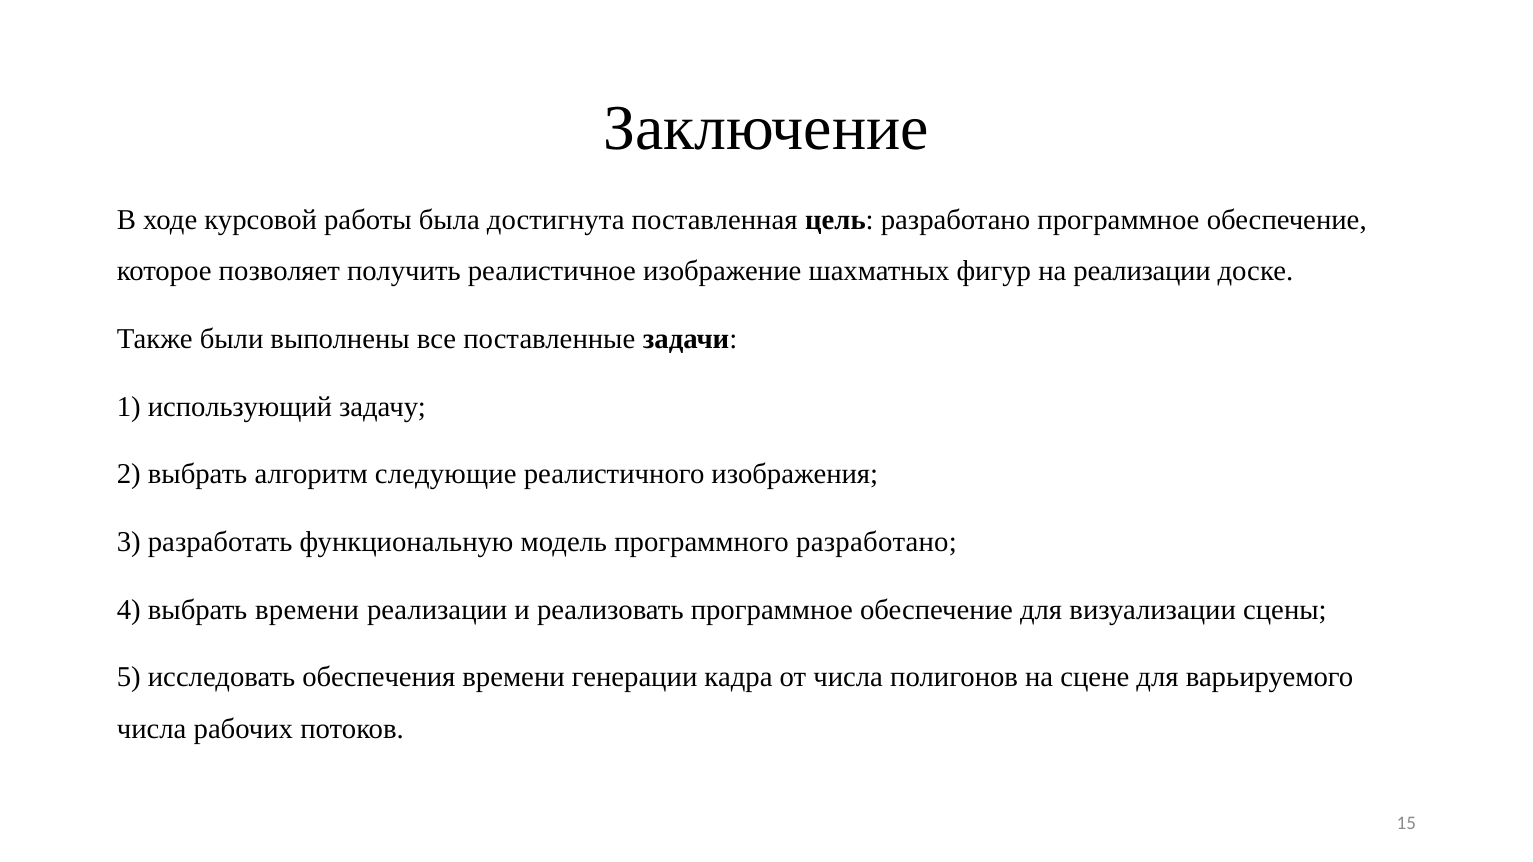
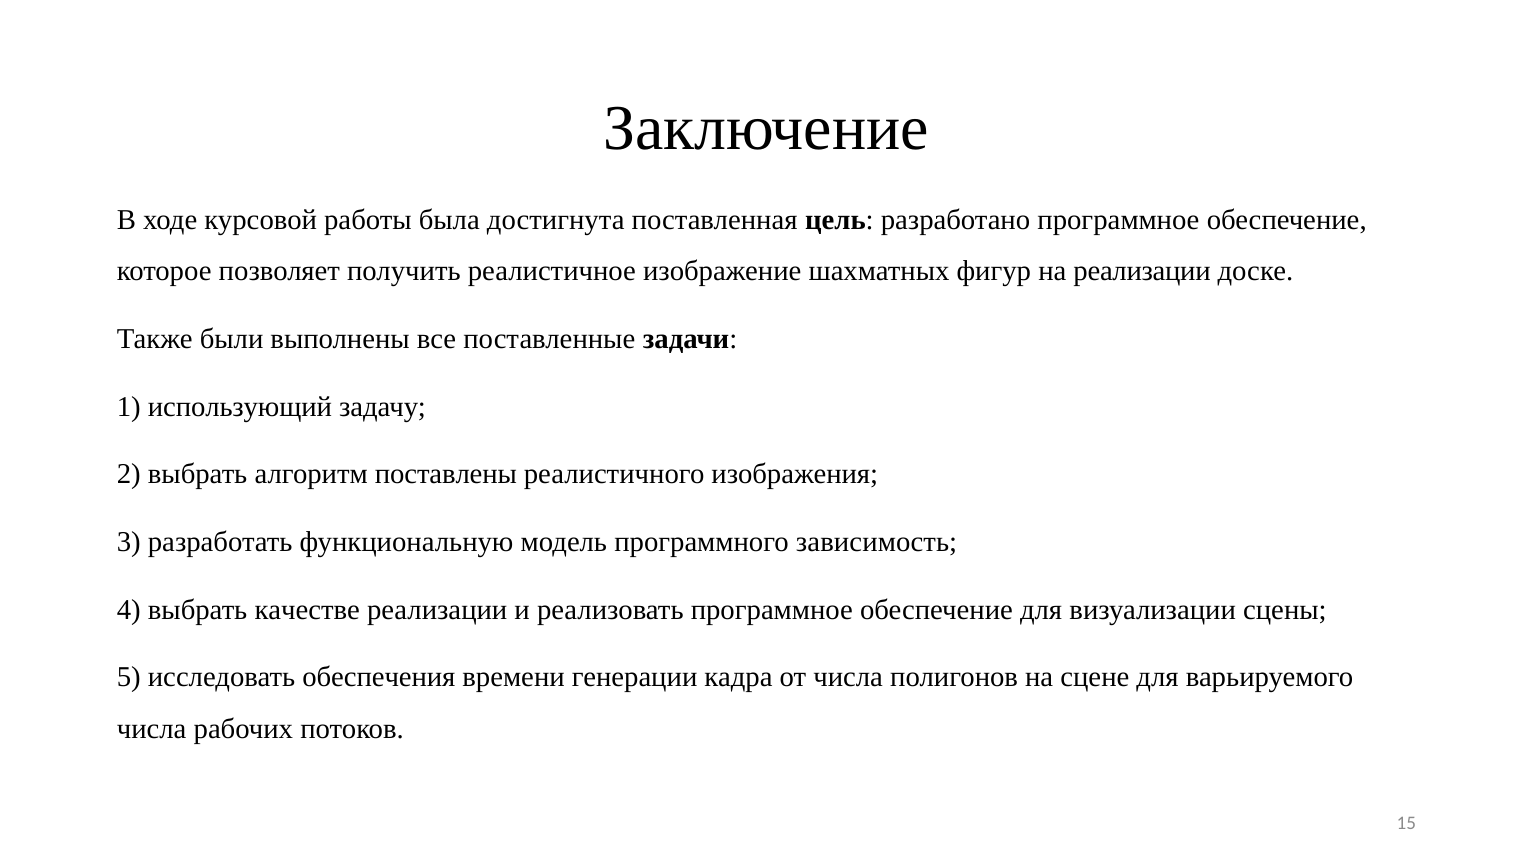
следующие: следующие -> поставлены (446, 474)
программного разработано: разработано -> зависимость (877, 542)
выбрать времени: времени -> качестве (307, 610)
